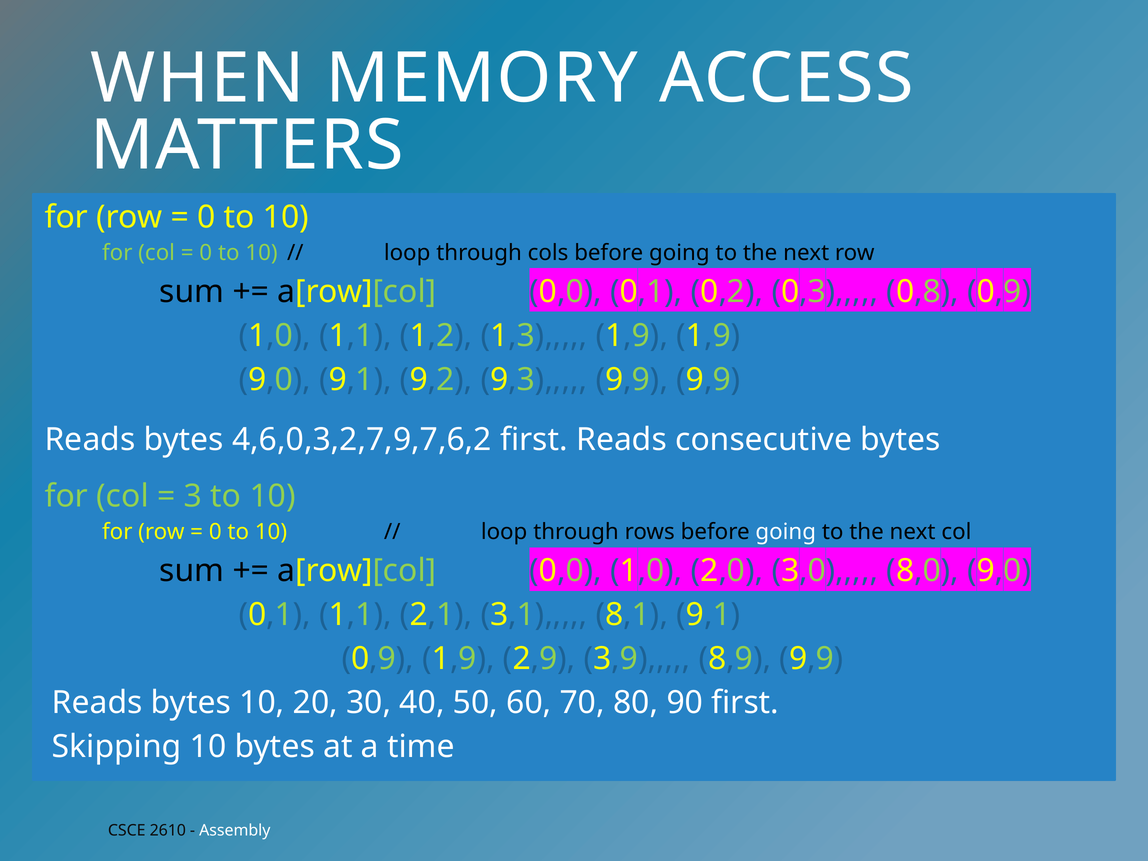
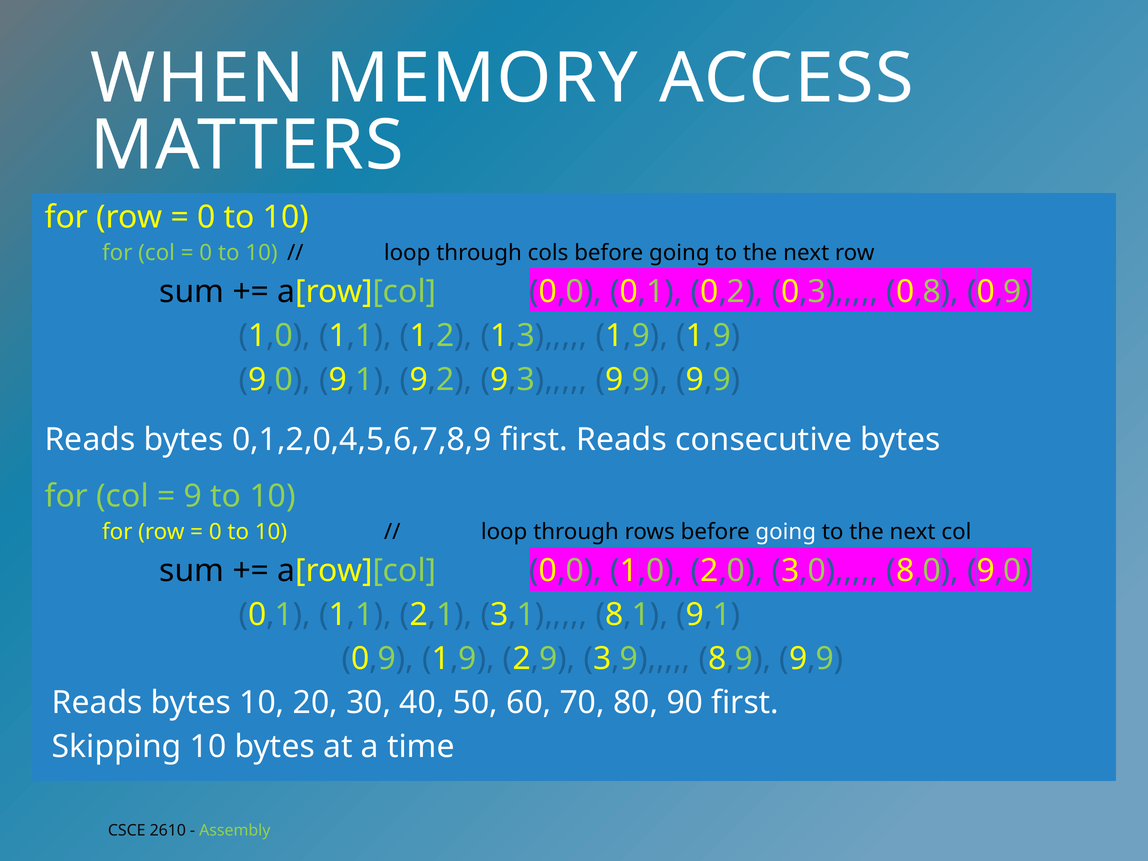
4,6,0,3,2,7,9,7,6,2: 4,6,0,3,2,7,9,7,6,2 -> 0,1,2,0,4,5,6,7,8,9 (362, 440)
3: 3 -> 9 (193, 496)
Assembly colour: white -> light green (235, 831)
